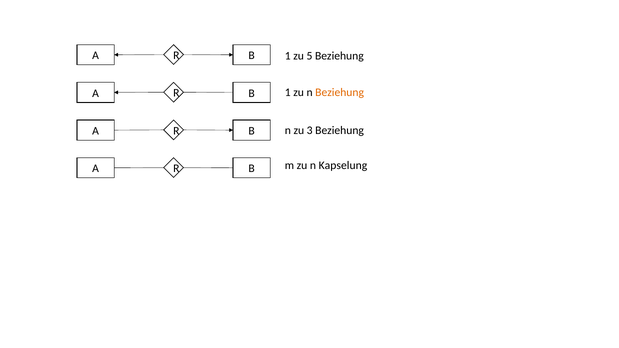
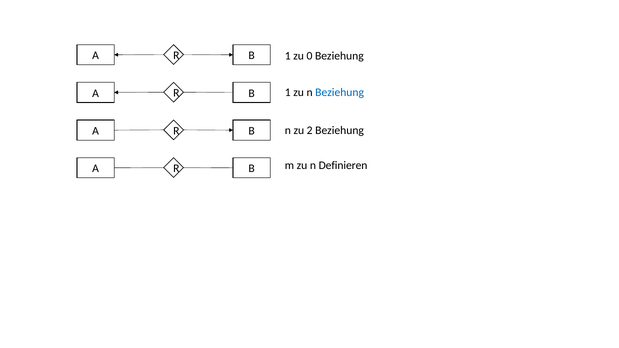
5: 5 -> 0 (310, 56)
Beziehung colour: orange -> blue (340, 92)
3: 3 -> 2 (310, 131)
Kapselung: Kapselung -> Definieren (343, 165)
